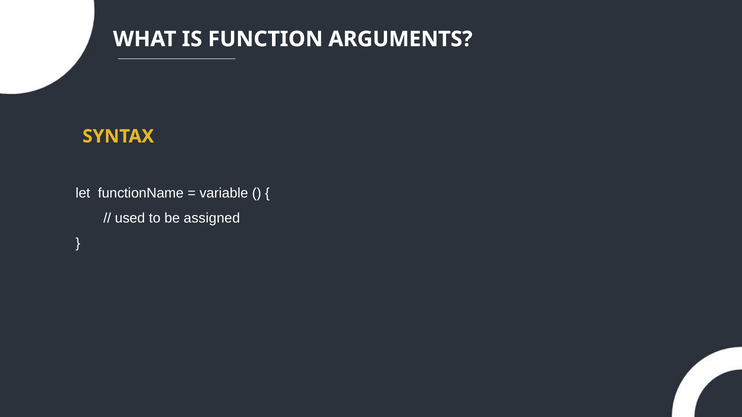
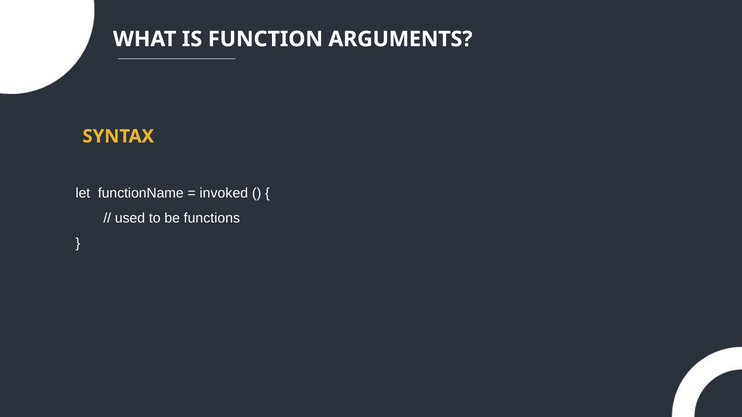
variable: variable -> invoked (224, 193)
assigned: assigned -> functions (212, 218)
